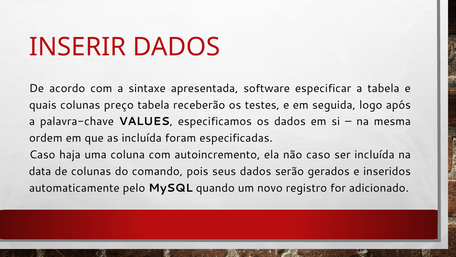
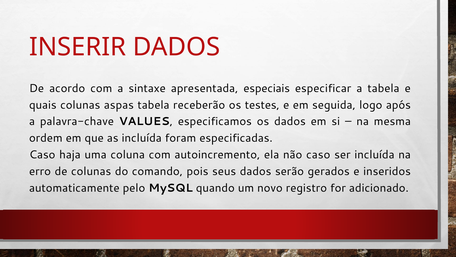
software: software -> especiais (267, 88)
preço: preço -> aspas (119, 105)
data: data -> erro (40, 171)
